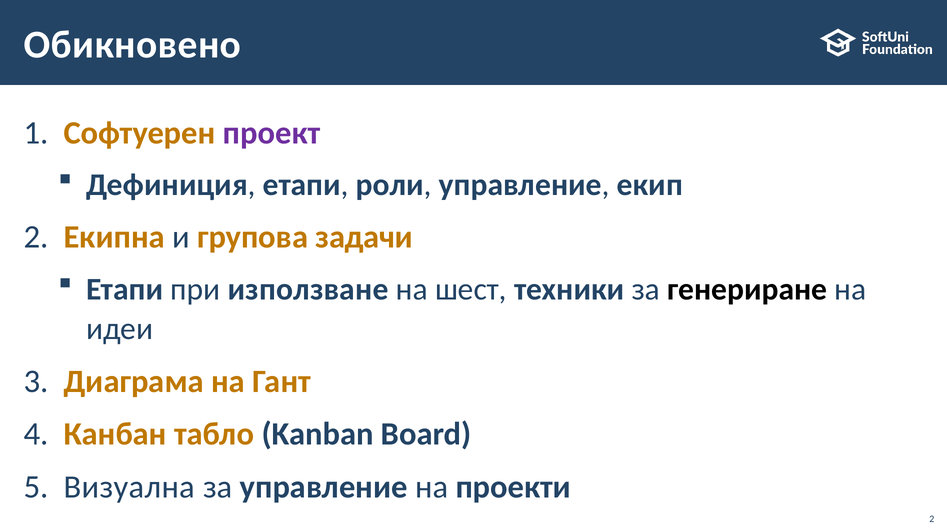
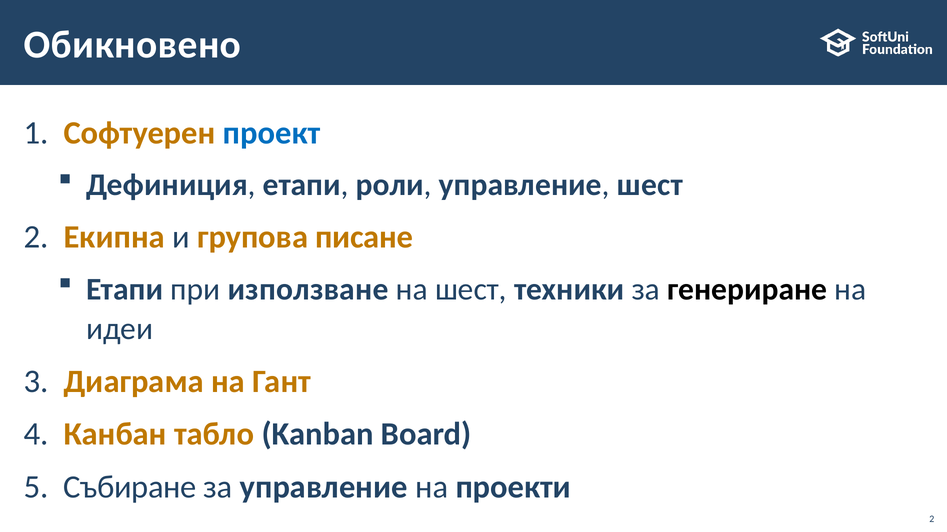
проект colour: purple -> blue (272, 133)
управление екип: екип -> шест (650, 185)
задачи: задачи -> писане (364, 238)
Визуална: Визуална -> Събиране (130, 487)
